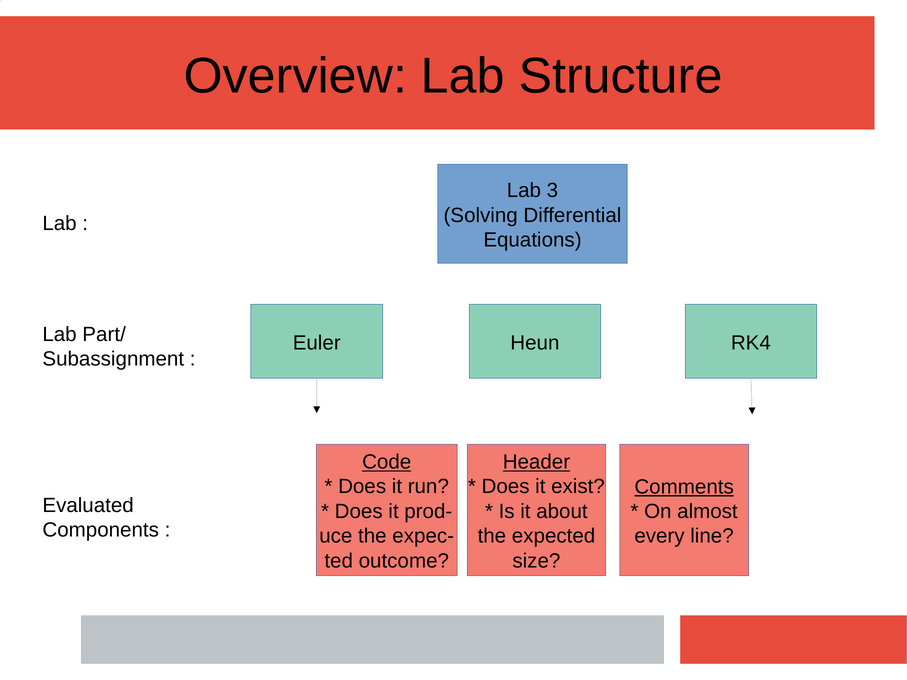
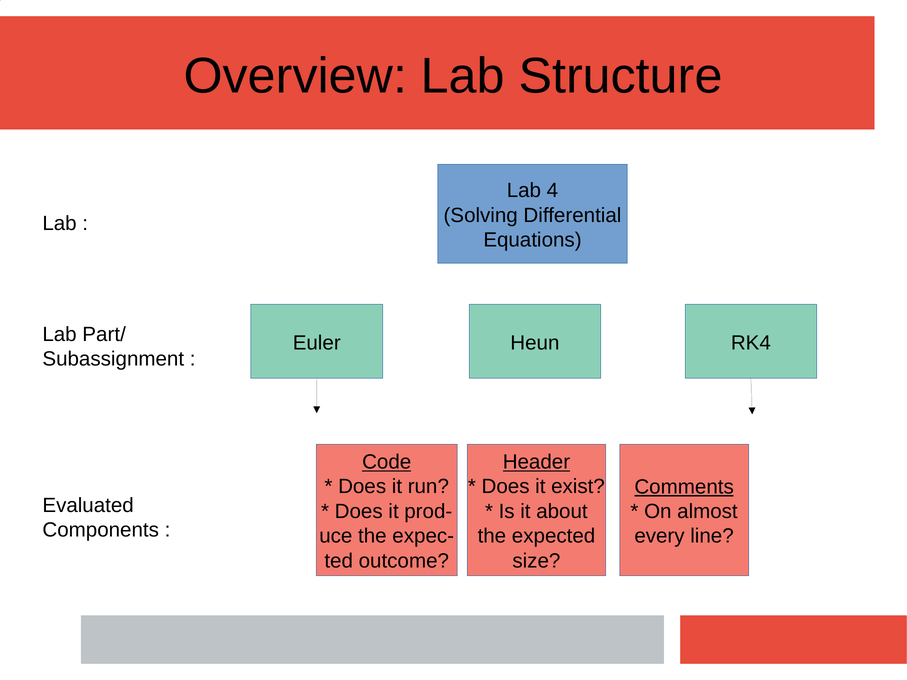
3: 3 -> 4 (552, 191)
